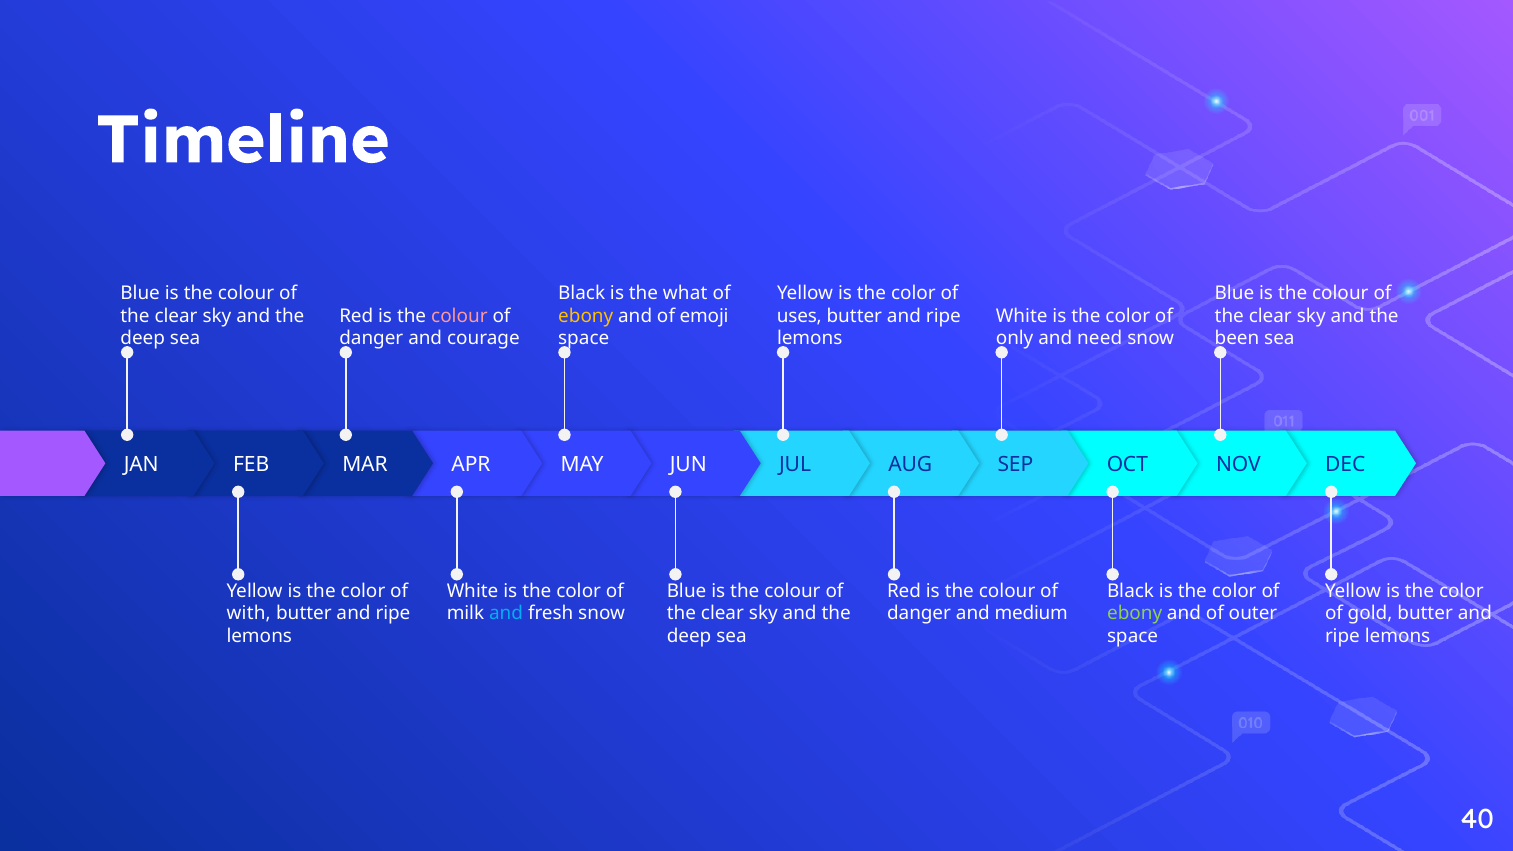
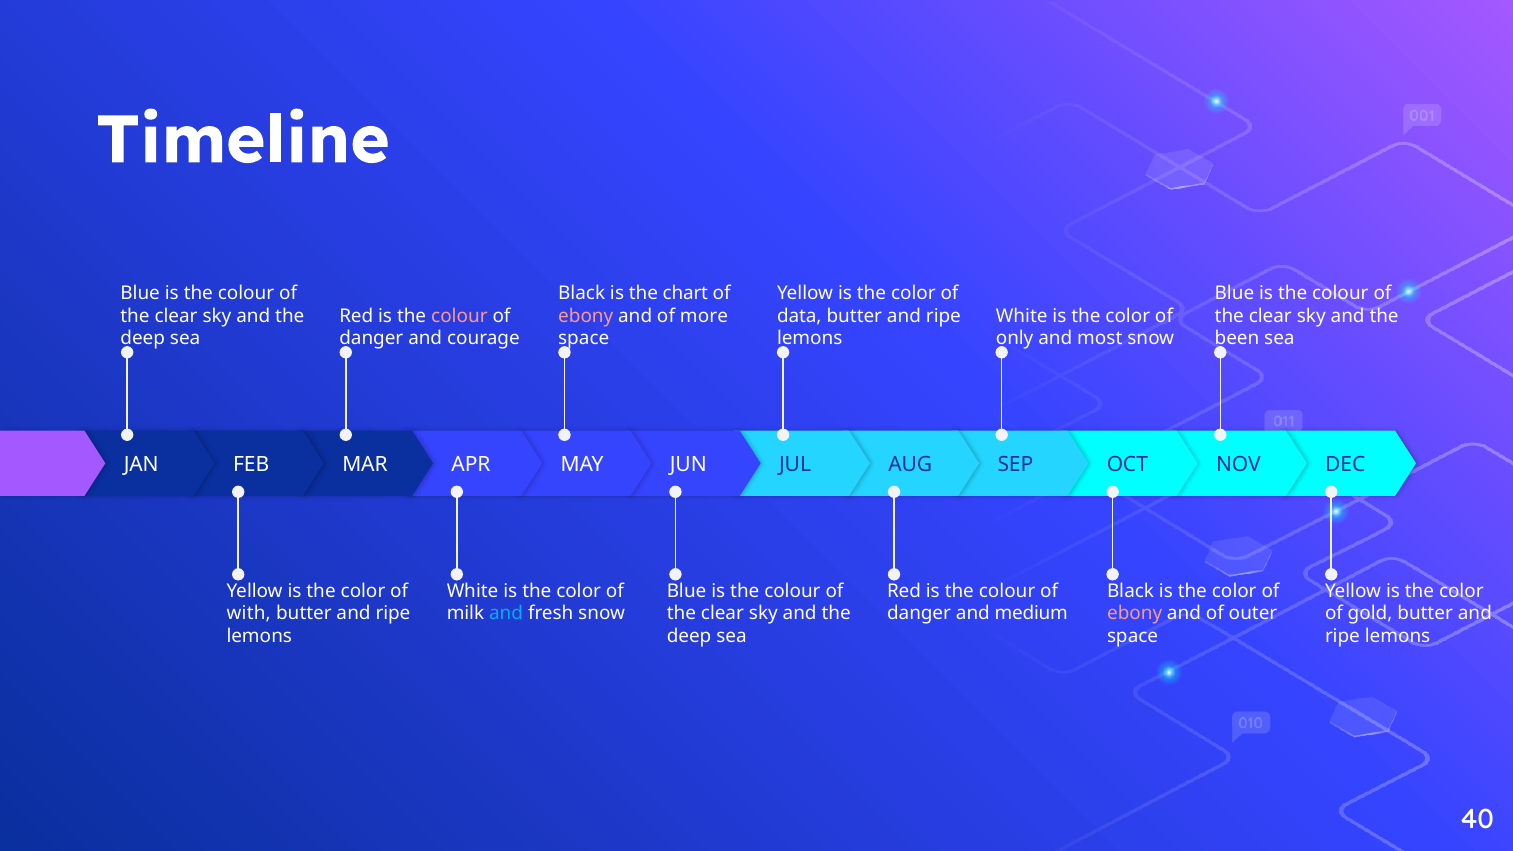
what: what -> chart (685, 293)
ebony colour: yellow -> pink (586, 316)
emoji: emoji -> more (704, 316)
uses: uses -> data (799, 316)
need: need -> most (1100, 339)
ebony colour: light green -> pink (1135, 614)
